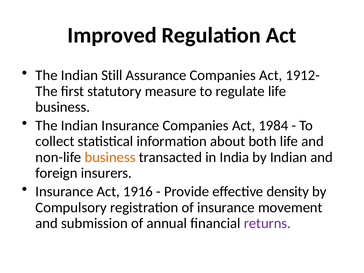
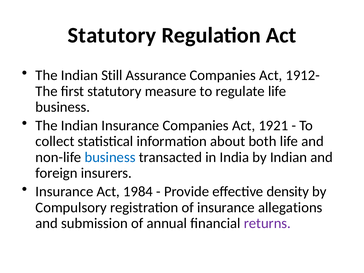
Improved: Improved -> Statutory (112, 35)
1984: 1984 -> 1921 (273, 126)
business colour: orange -> blue (110, 157)
1916: 1916 -> 1984 (138, 192)
movement: movement -> allegations (290, 207)
